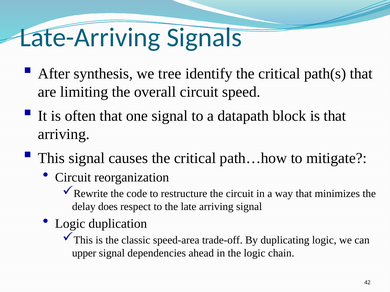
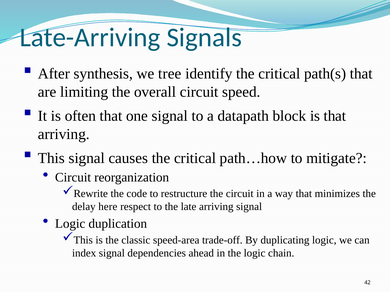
does: does -> here (108, 207)
upper: upper -> index (84, 253)
